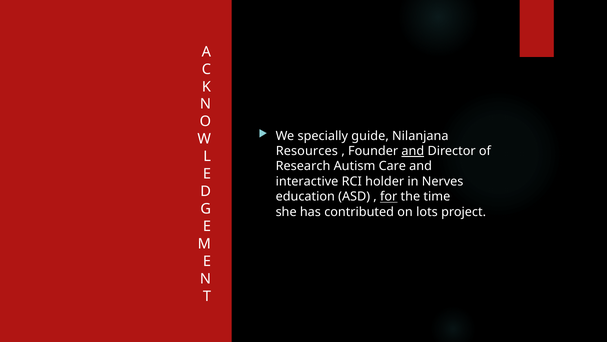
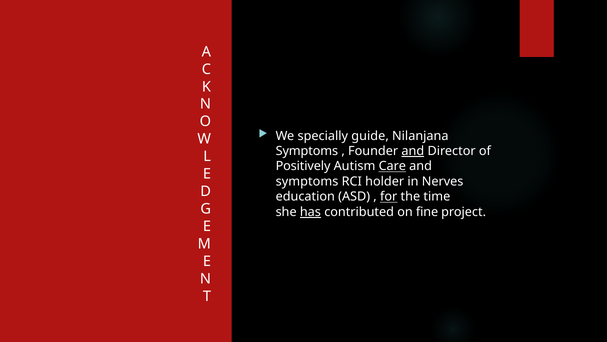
Resources: Resources -> Symptoms (307, 151)
Research: Research -> Positively (303, 166)
Care underline: none -> present (392, 166)
interactive: interactive -> symptoms (307, 181)
has underline: none -> present (310, 212)
lots: lots -> fine (427, 212)
